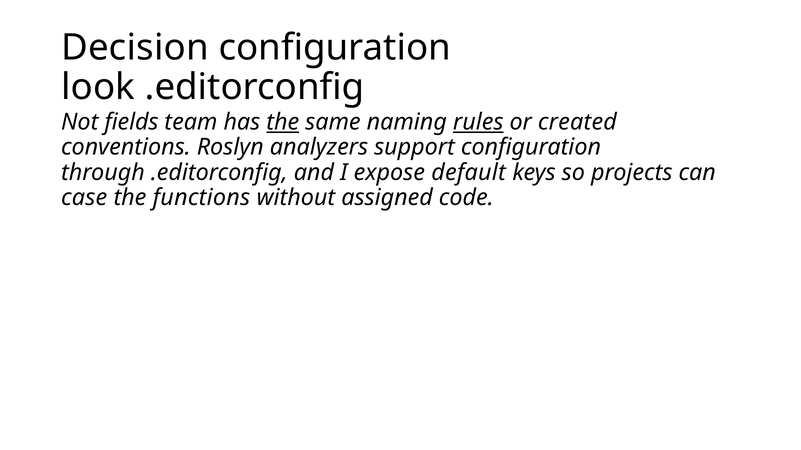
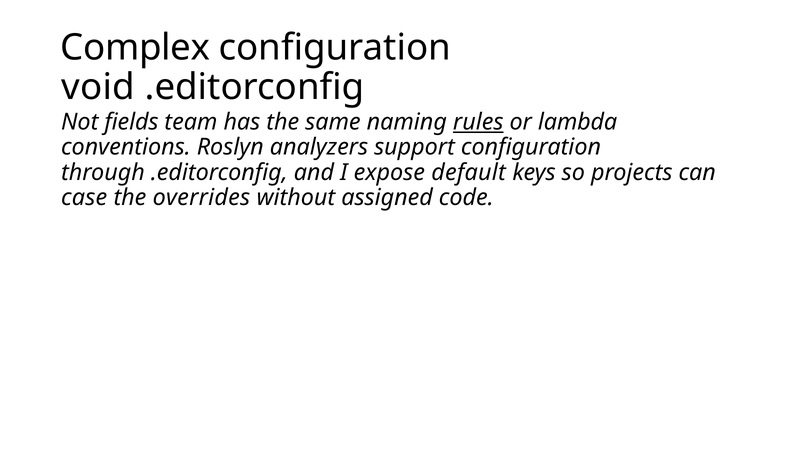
Decision: Decision -> Complex (135, 47)
look: look -> void (98, 87)
the underline: present -> none (283, 122)
created: created -> lambda (578, 122)
functions: functions -> overrides (201, 198)
